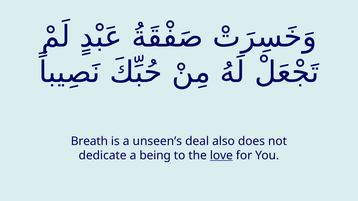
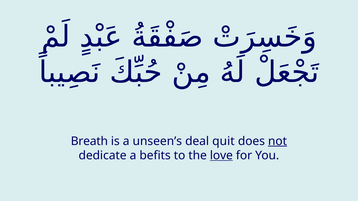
also: also -> quit (223, 141)
not underline: none -> present (277, 141)
being: being -> befits (155, 156)
